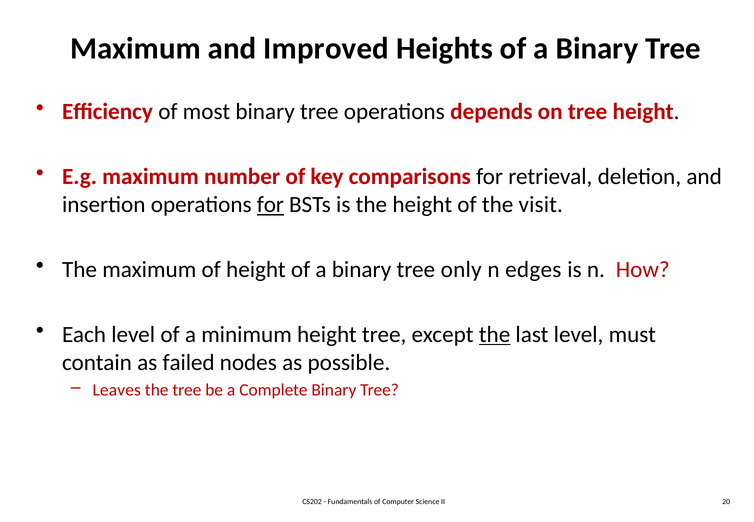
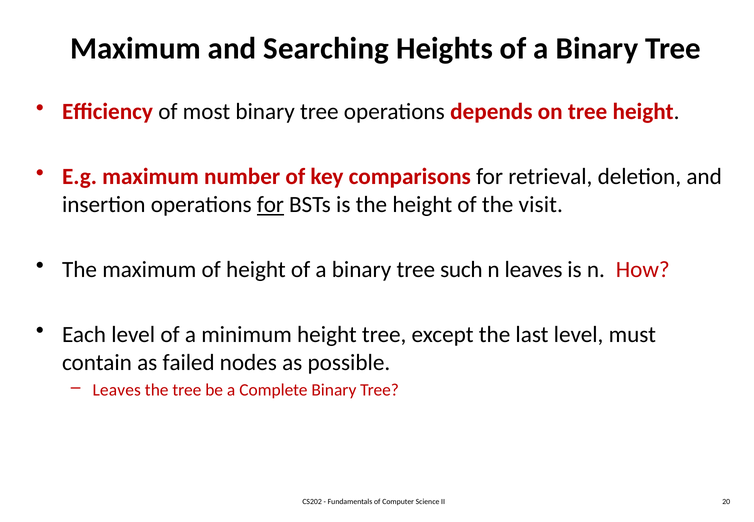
Improved: Improved -> Searching (326, 49)
only: only -> such (461, 270)
n edges: edges -> leaves (534, 270)
the underline: present -> none (495, 335)
